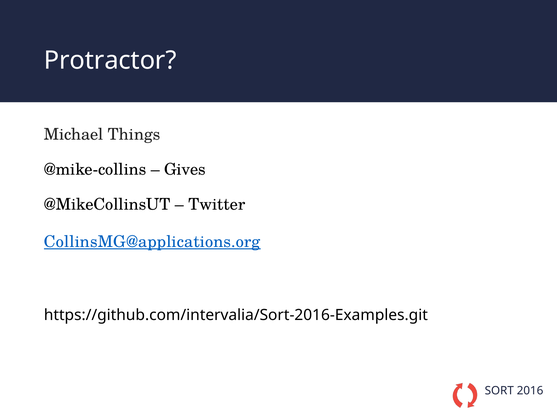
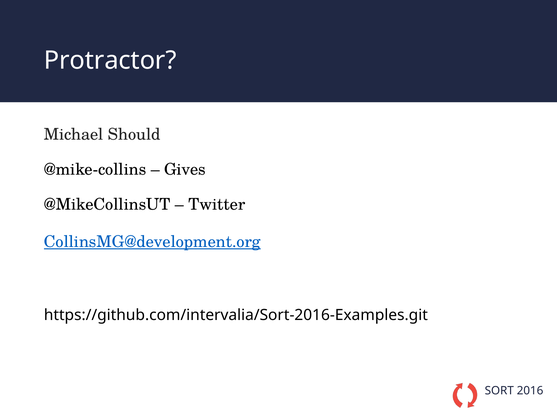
Things: Things -> Should (134, 135)
CollinsMG@applications.org: CollinsMG@applications.org -> CollinsMG@development.org (152, 242)
